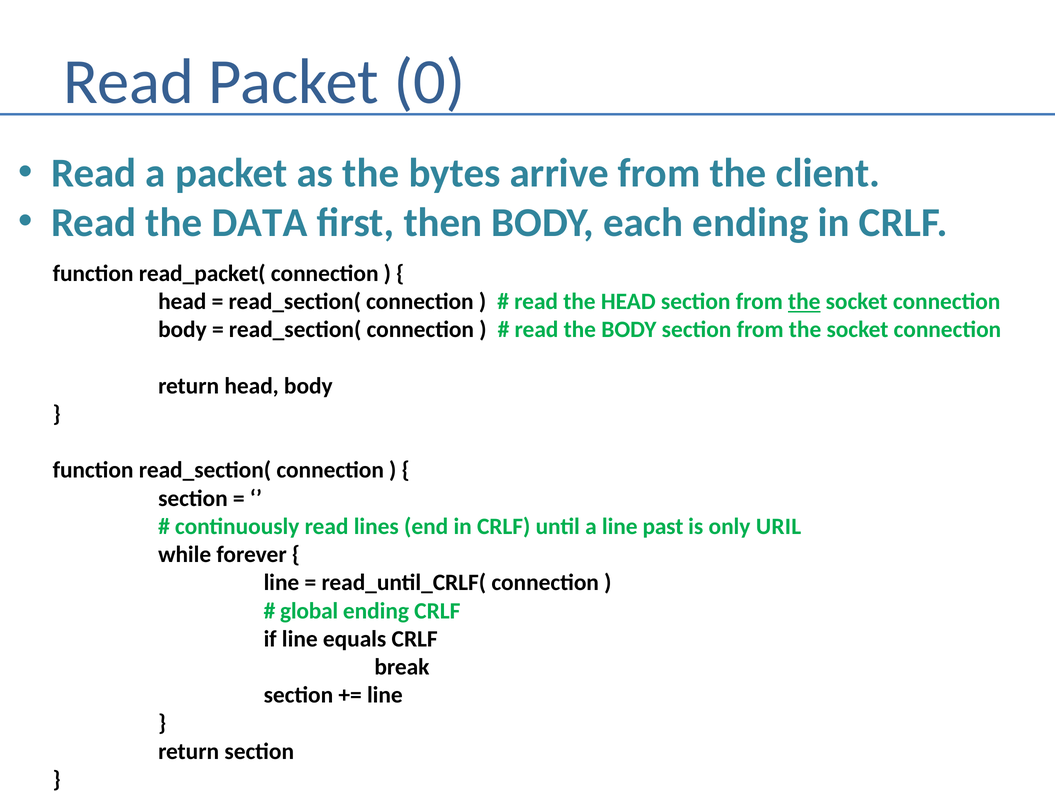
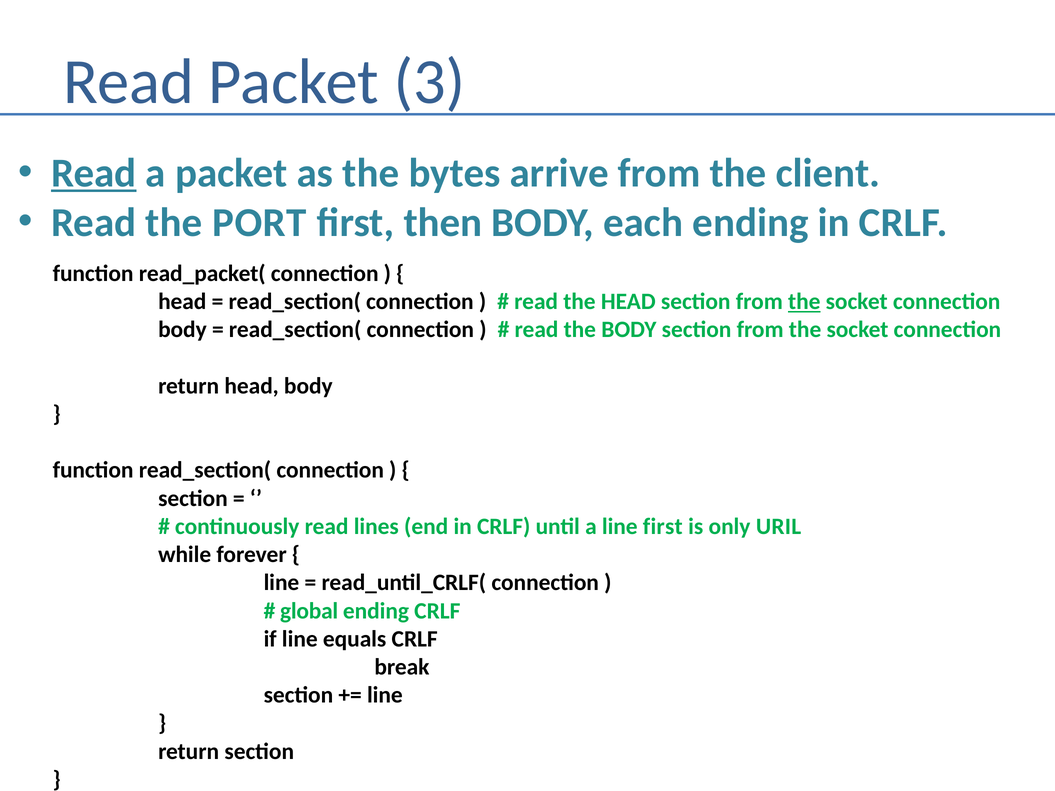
0: 0 -> 3 (429, 82)
Read underline: none -> present (94, 173)
DATA: DATA -> PORT (259, 223)
line past: past -> first (663, 527)
